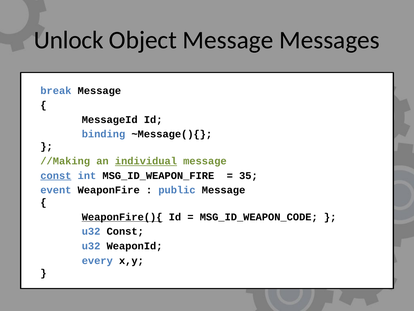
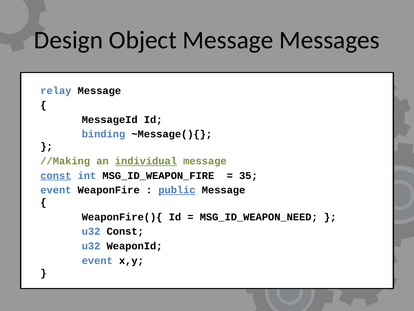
Unlock: Unlock -> Design (69, 40)
break: break -> relay (56, 90)
public underline: none -> present (177, 190)
WeaponFire(){ underline: present -> none (122, 217)
MSG_ID_WEAPON_CODE: MSG_ID_WEAPON_CODE -> MSG_ID_WEAPON_NEED (259, 217)
every: every -> event (97, 260)
